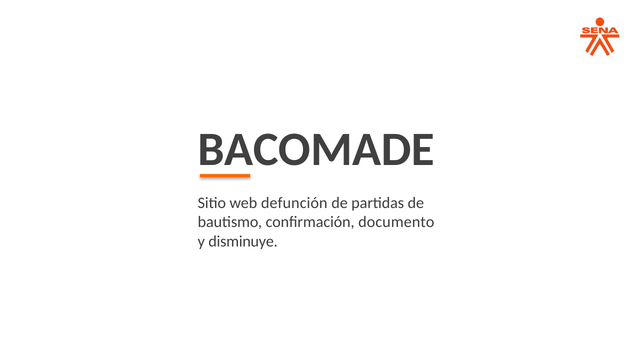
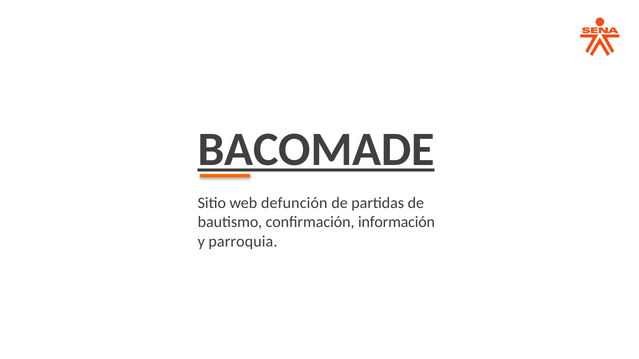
BACOMADE underline: none -> present (316, 150)
documento: documento -> información (396, 222)
disminuye: disminuye -> parroquia (243, 242)
